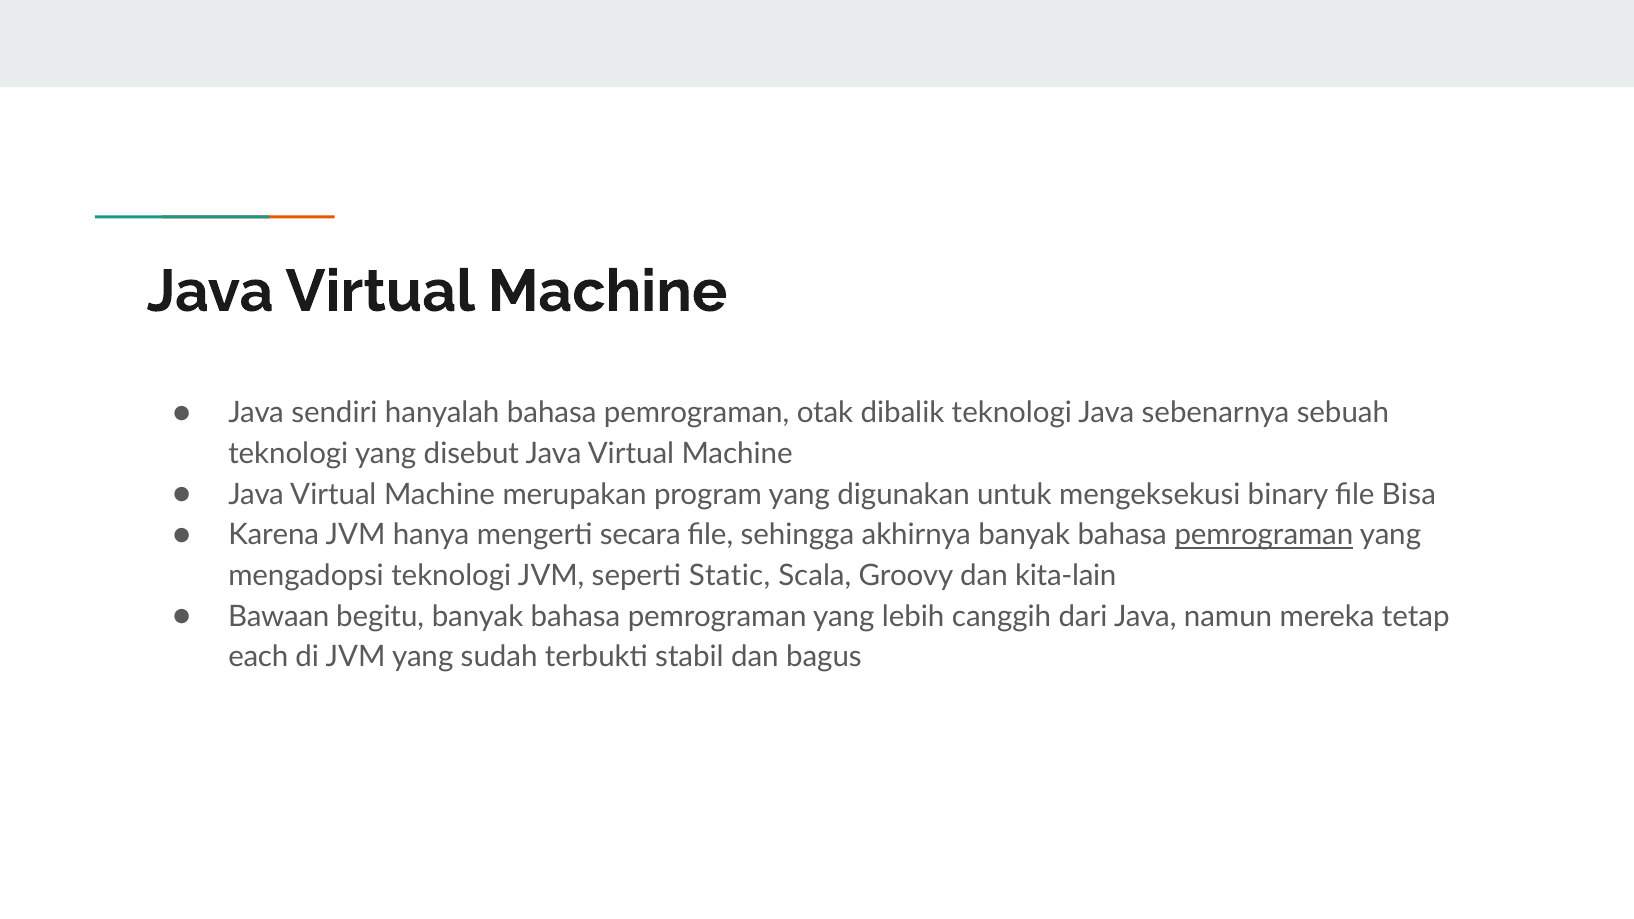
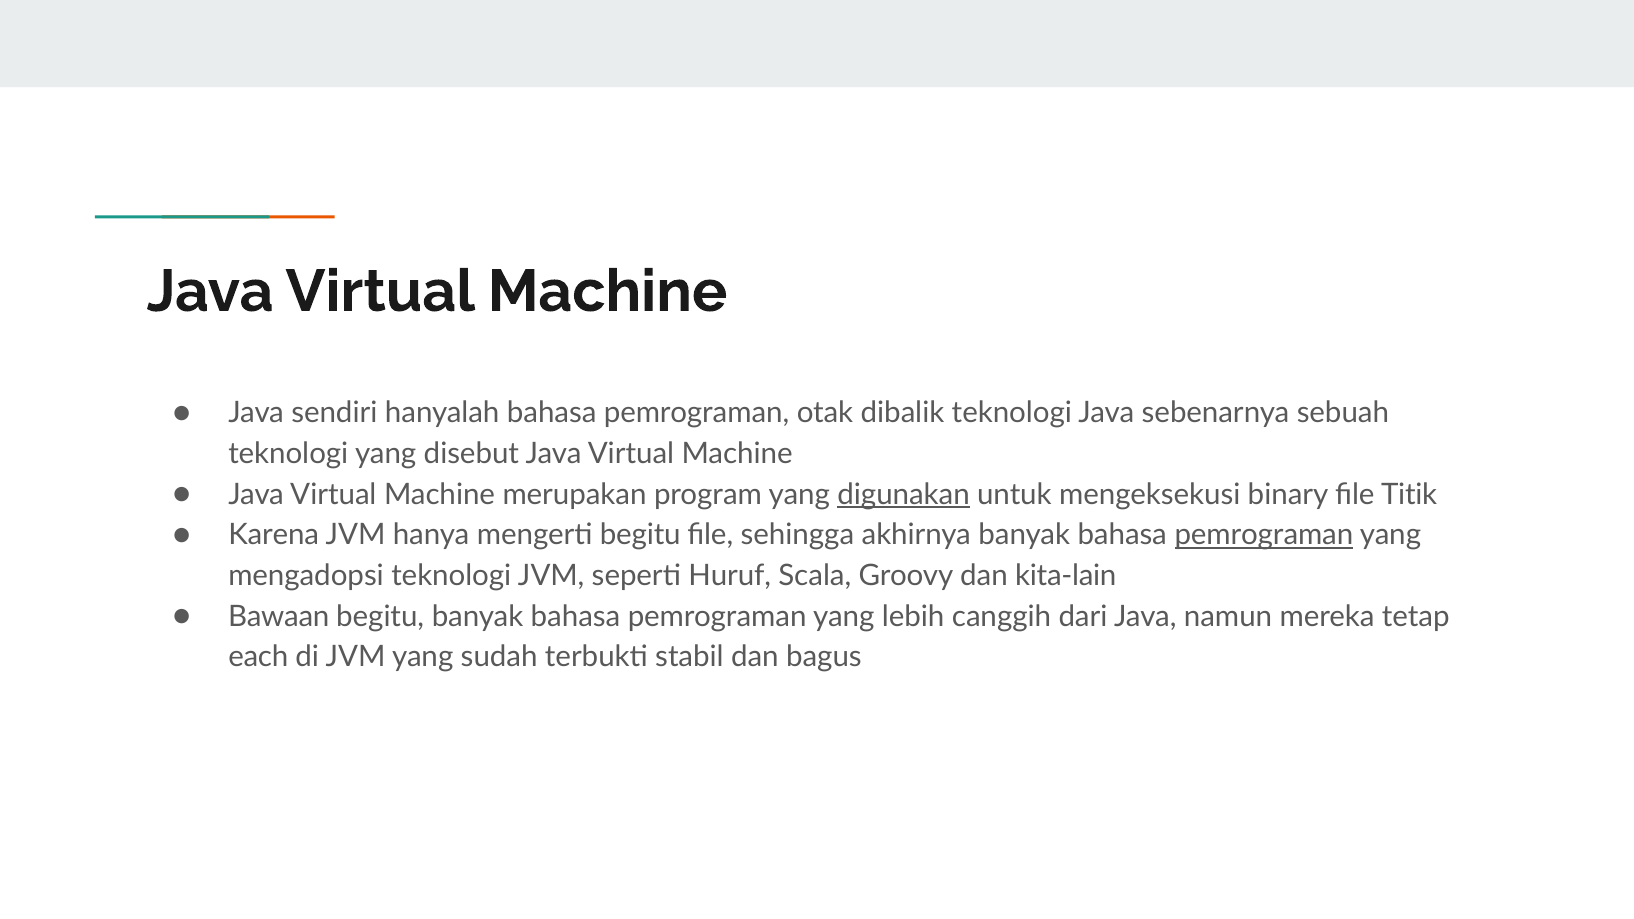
digunakan underline: none -> present (904, 494)
Bisa: Bisa -> Titik (1409, 494)
mengerti secara: secara -> begitu (640, 535)
Static: Static -> Huruf (730, 576)
